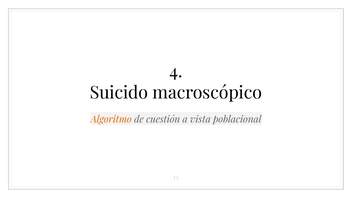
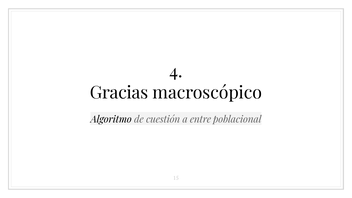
Suicido: Suicido -> Gracias (119, 93)
Algoritmo colour: orange -> black (111, 119)
vista: vista -> entre (201, 119)
